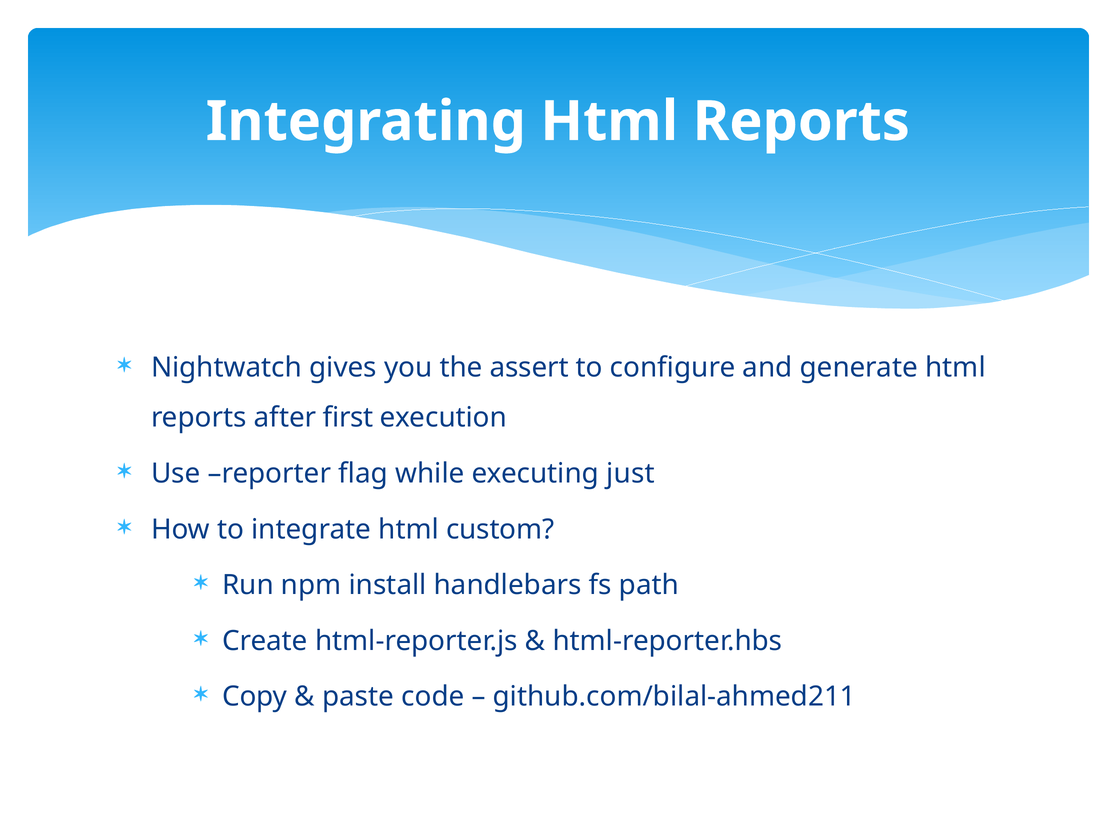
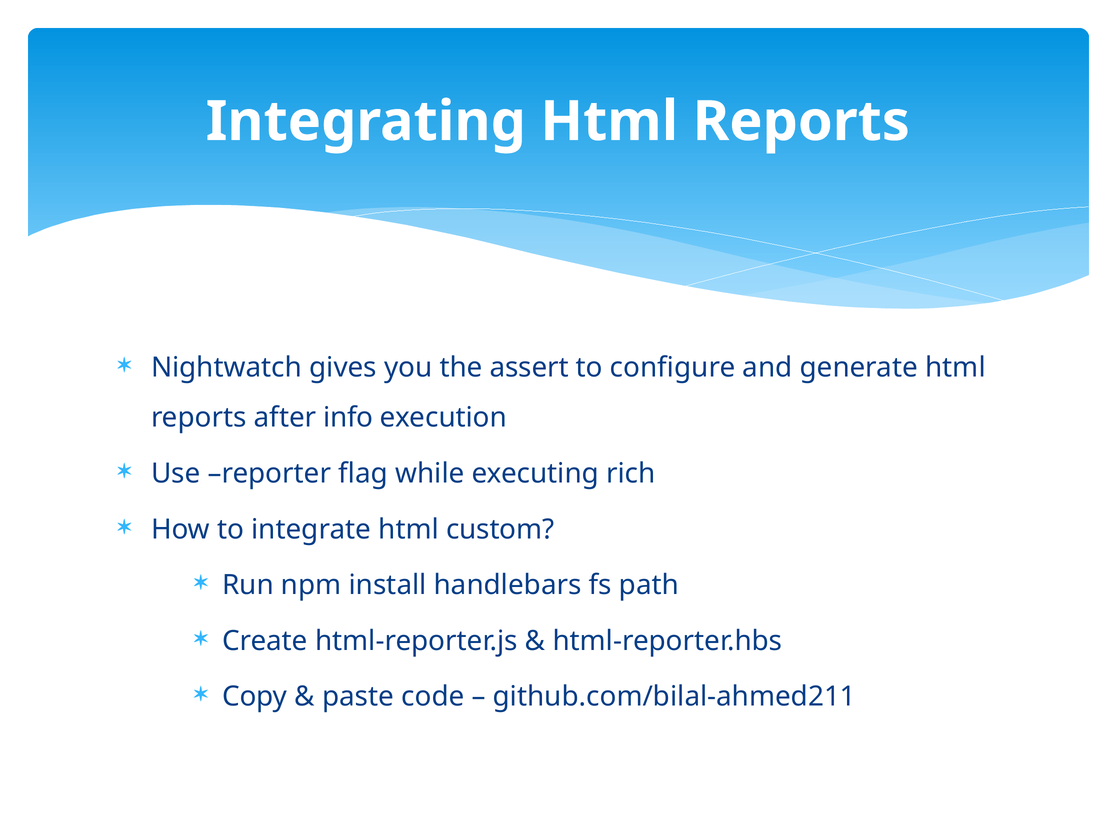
first: first -> info (348, 418)
just: just -> rich (631, 474)
